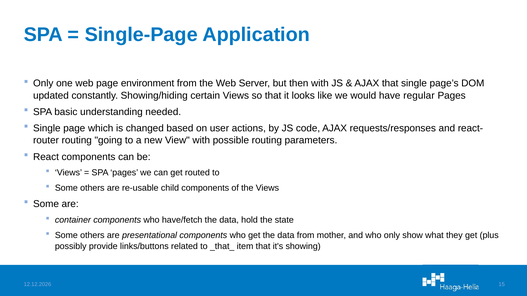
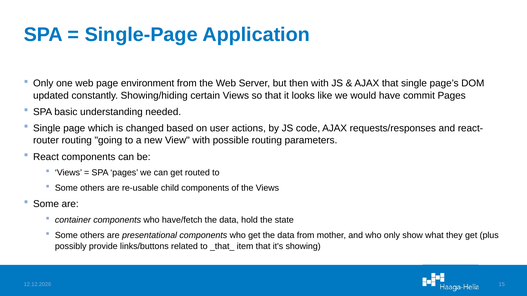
regular: regular -> commit (419, 96)
